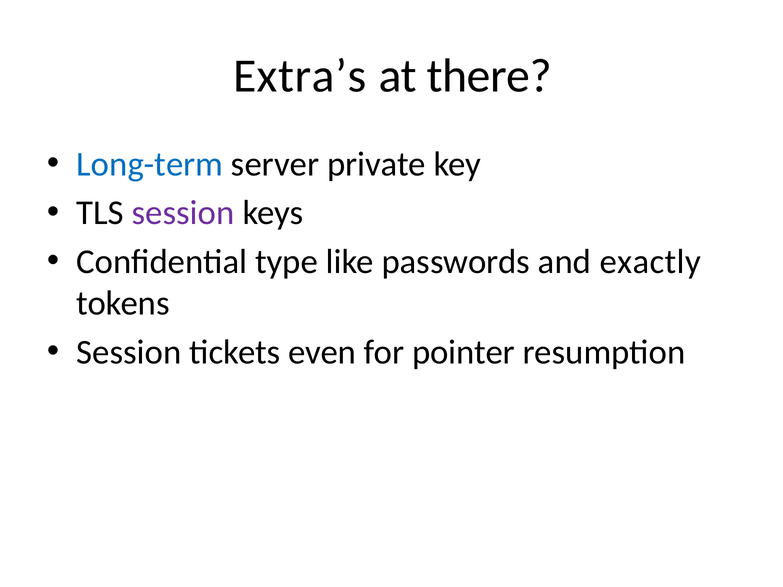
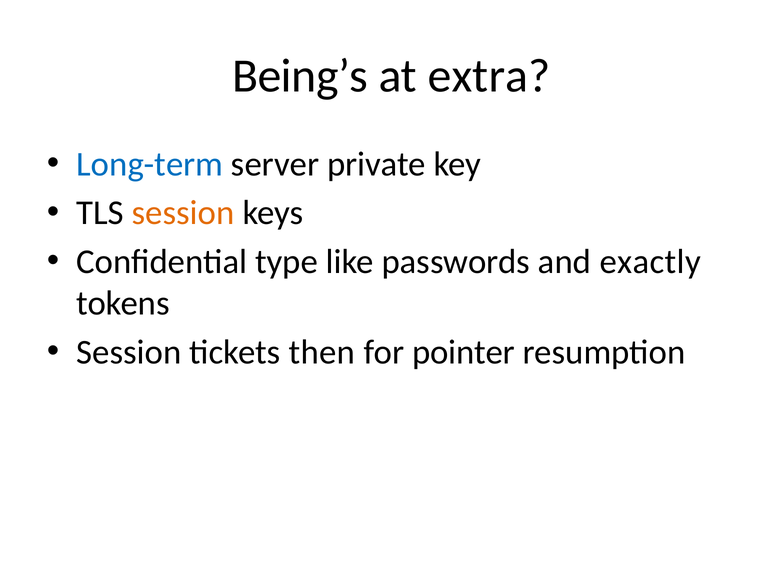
Extra’s: Extra’s -> Being’s (300, 76)
there: there -> extra (489, 76)
session colour: purple -> orange (183, 213)
even: even -> then (322, 352)
